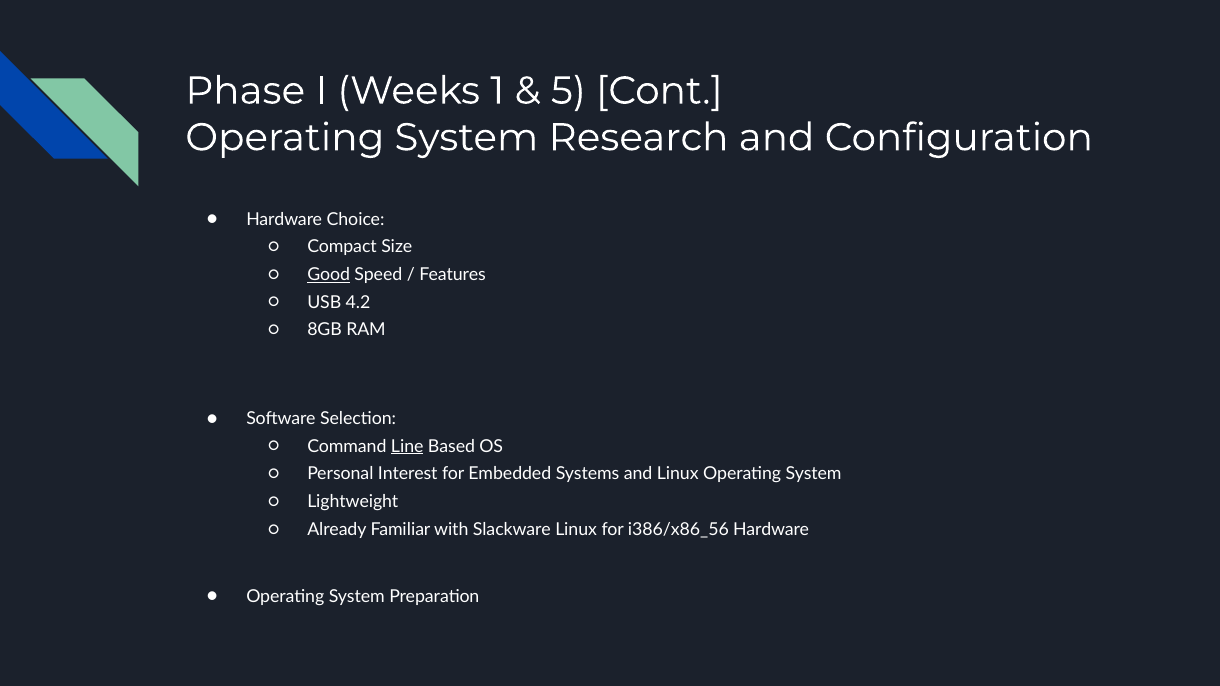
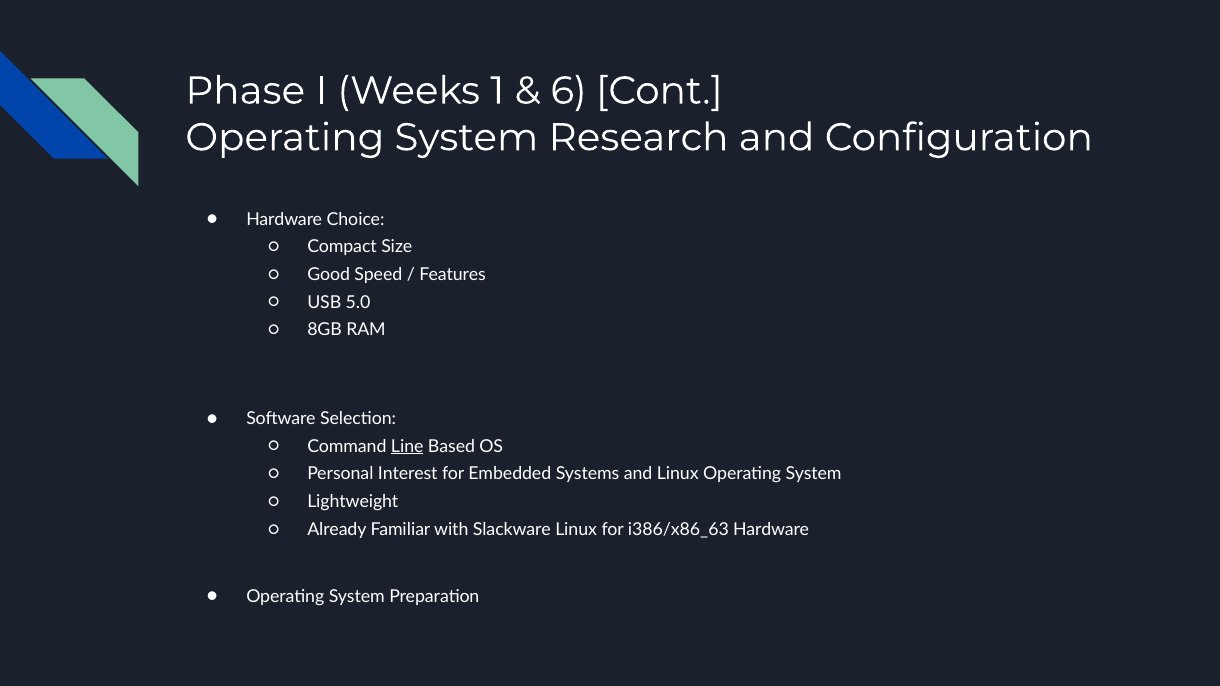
5: 5 -> 6 (569, 91)
Good underline: present -> none (329, 275)
4.2: 4.2 -> 5.0 (358, 302)
i386/x86_56: i386/x86_56 -> i386/x86_63 (678, 530)
